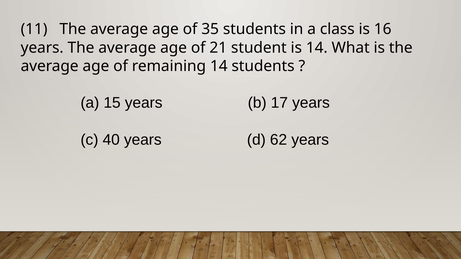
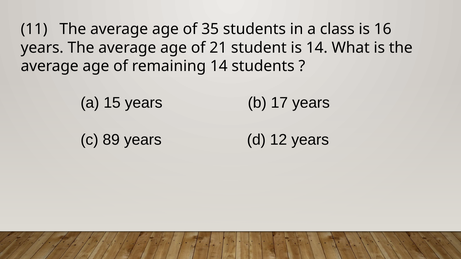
40: 40 -> 89 (111, 140)
62: 62 -> 12 (279, 140)
